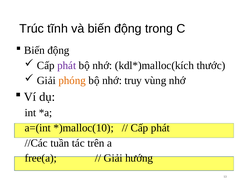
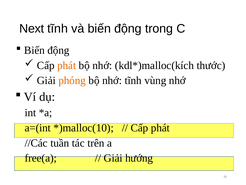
Trúc: Trúc -> Next (32, 29)
phát colour: purple -> orange (67, 65)
nhớ truy: truy -> tĩnh (133, 80)
